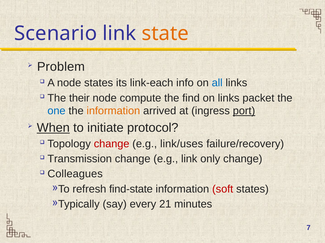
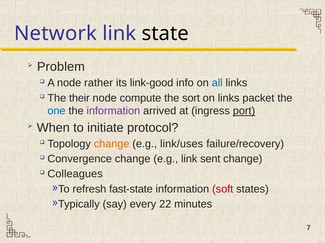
Scenario: Scenario -> Network (56, 34)
state colour: orange -> black (165, 34)
node states: states -> rather (99, 83)
link-each: link-each -> link-good (152, 83)
find: find -> sort (191, 98)
information colour: orange -> purple (113, 111)
When underline: present -> none (53, 128)
change colour: red -> orange (112, 144)
Transmission: Transmission -> Convergence (80, 159)
only: only -> sent (210, 159)
find-state: find-state -> fast-state (131, 190)
21: 21 -> 22 (165, 205)
